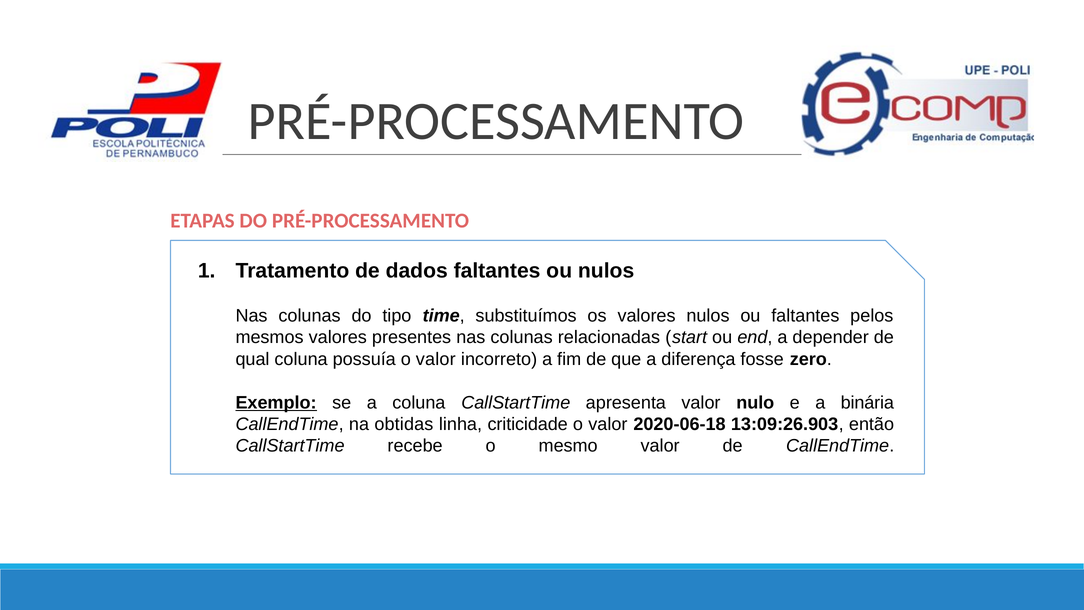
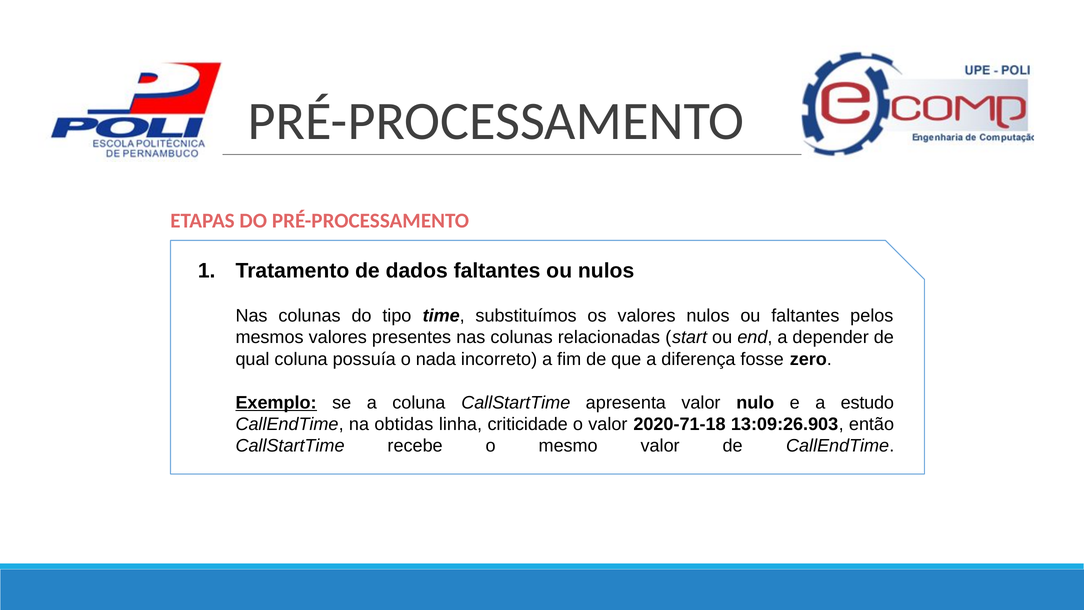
possuía o valor: valor -> nada (436, 359)
binária: binária -> estudo (867, 402)
2020-06-18: 2020-06-18 -> 2020-71-18 (680, 424)
